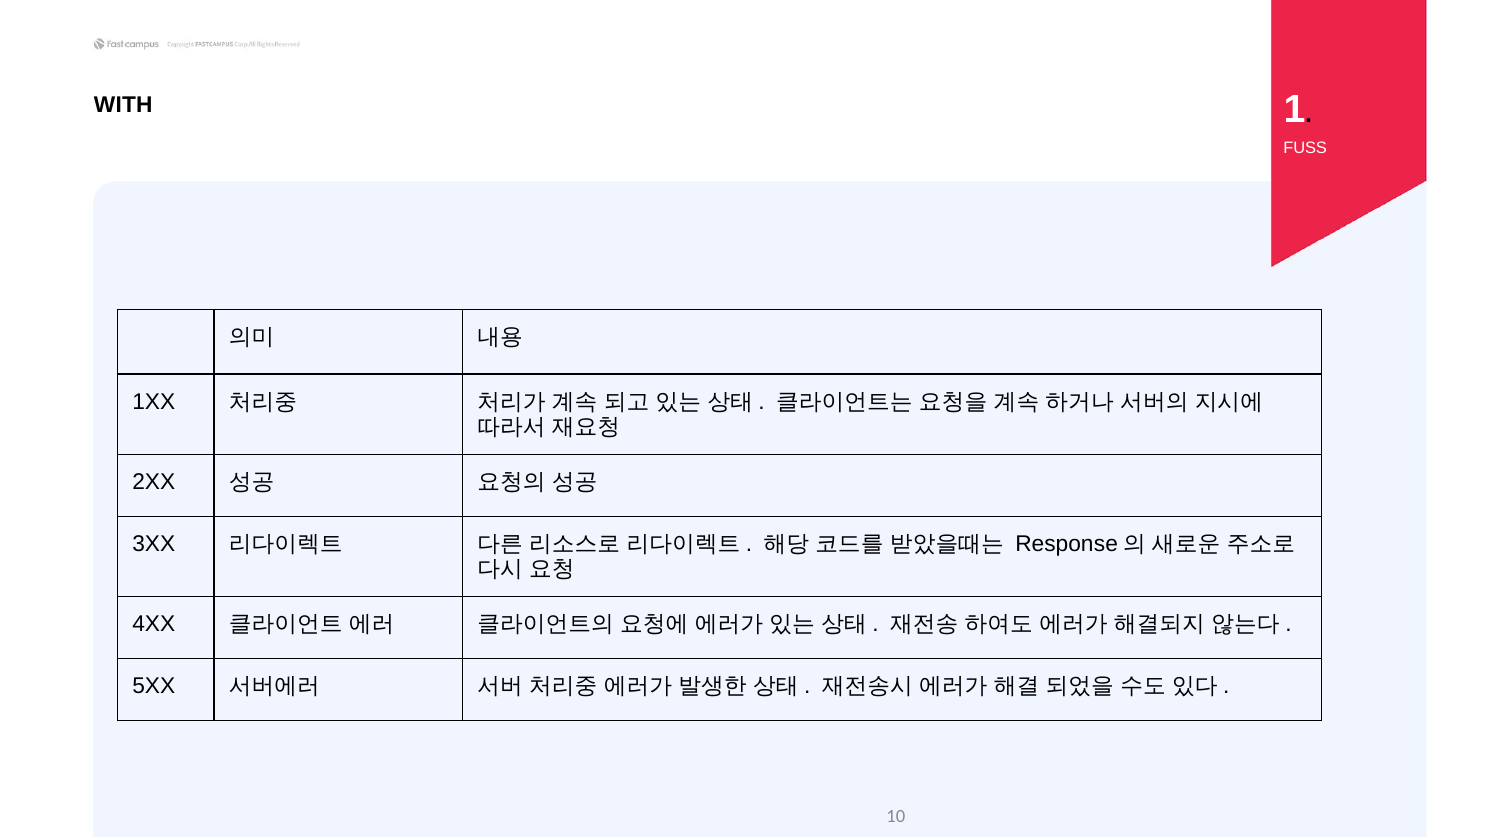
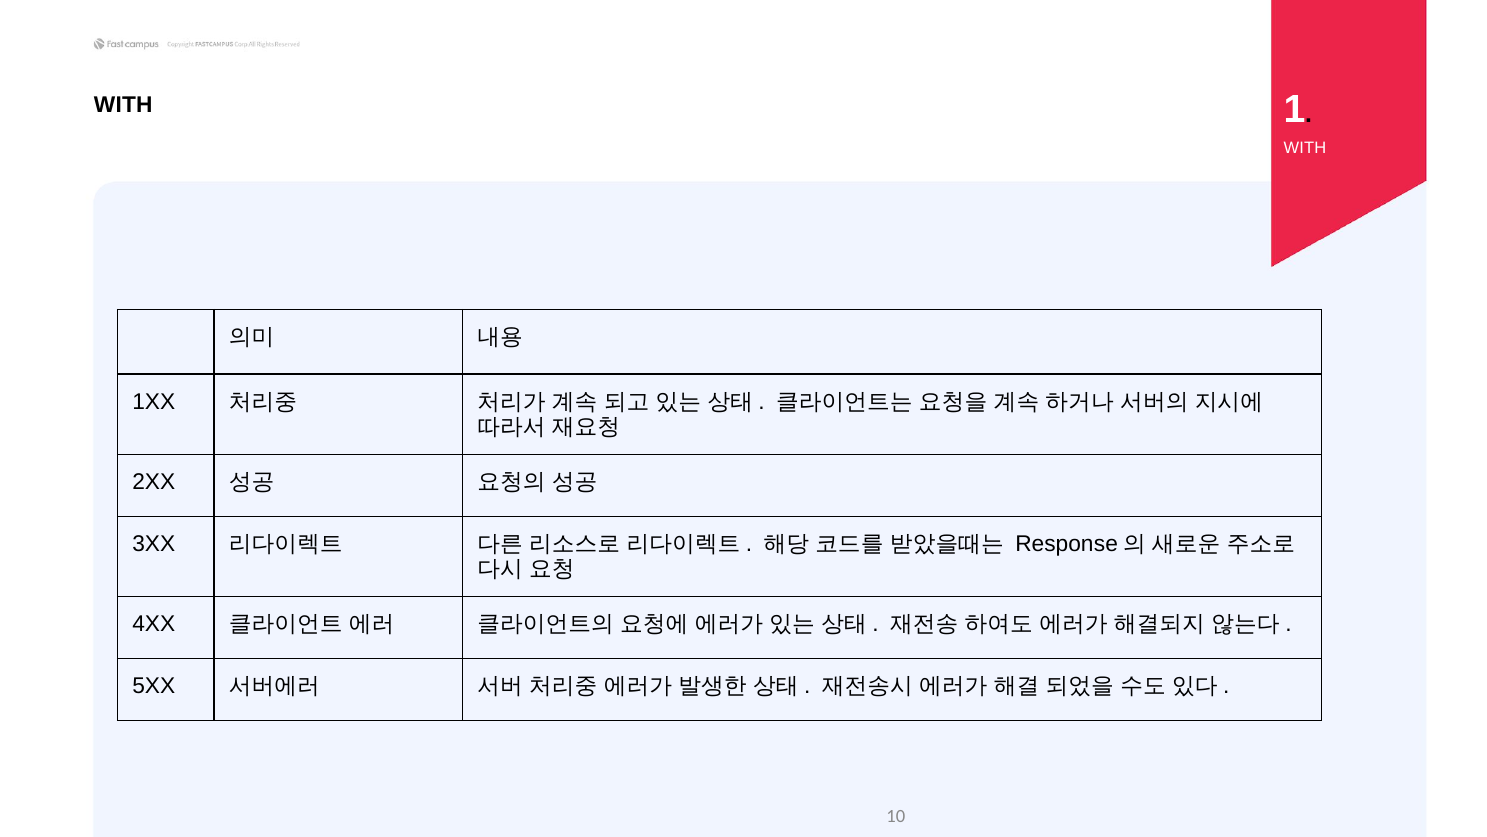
FUSS: FUSS -> WITH (1305, 148)
